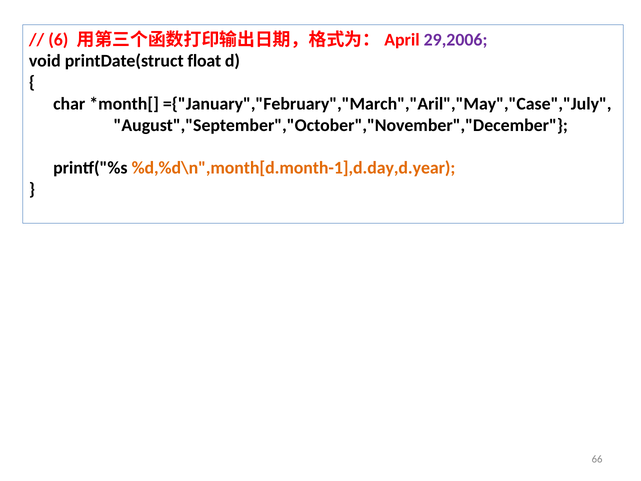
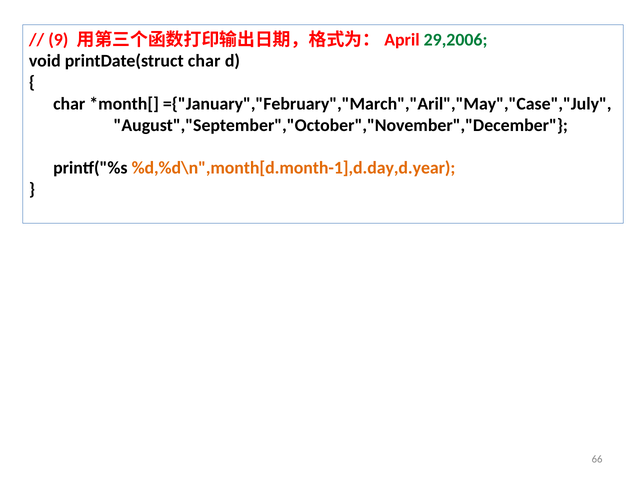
6: 6 -> 9 (58, 40)
29,2006 colour: purple -> green (456, 40)
printDate(struct float: float -> char (204, 61)
